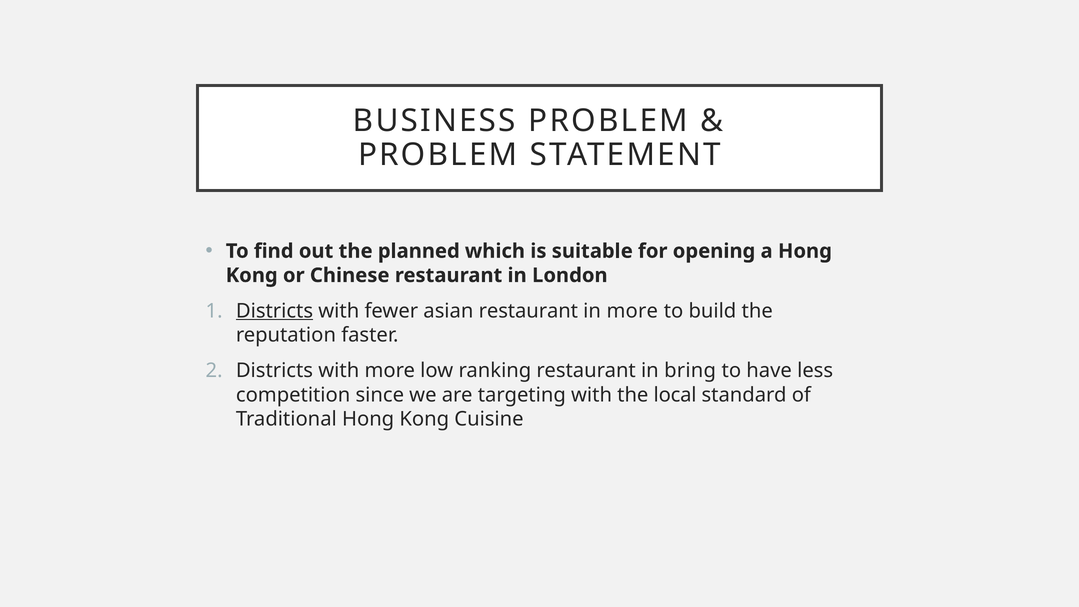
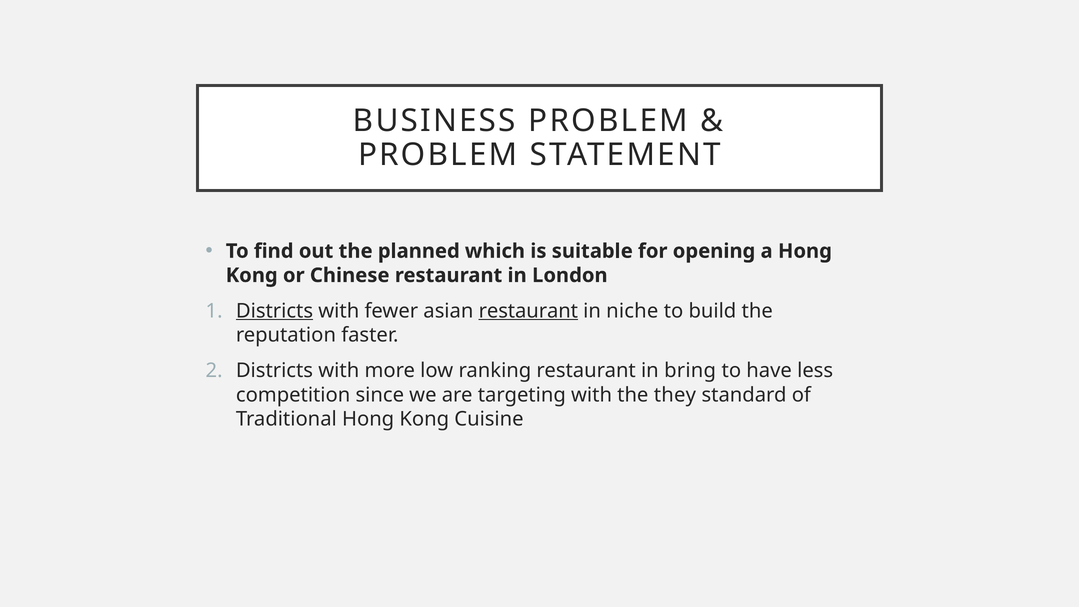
restaurant underline: none -> present (528, 311)
in more: more -> niche (632, 311)
local: local -> they (675, 395)
